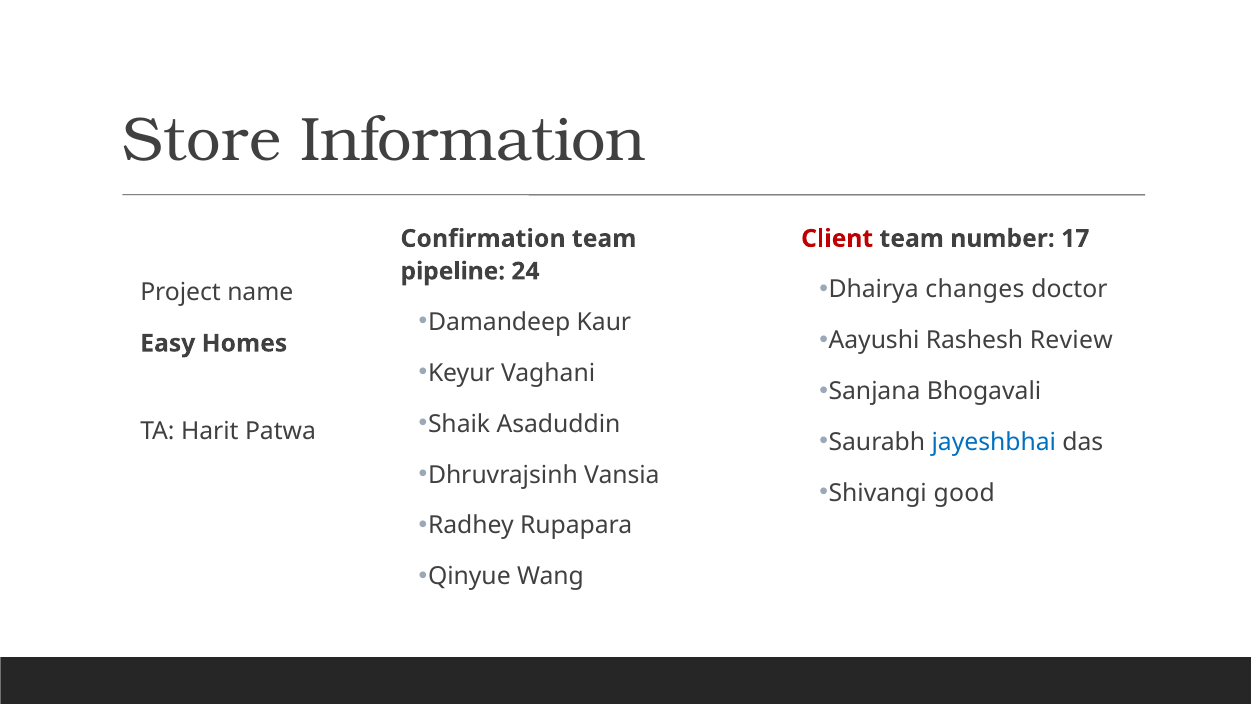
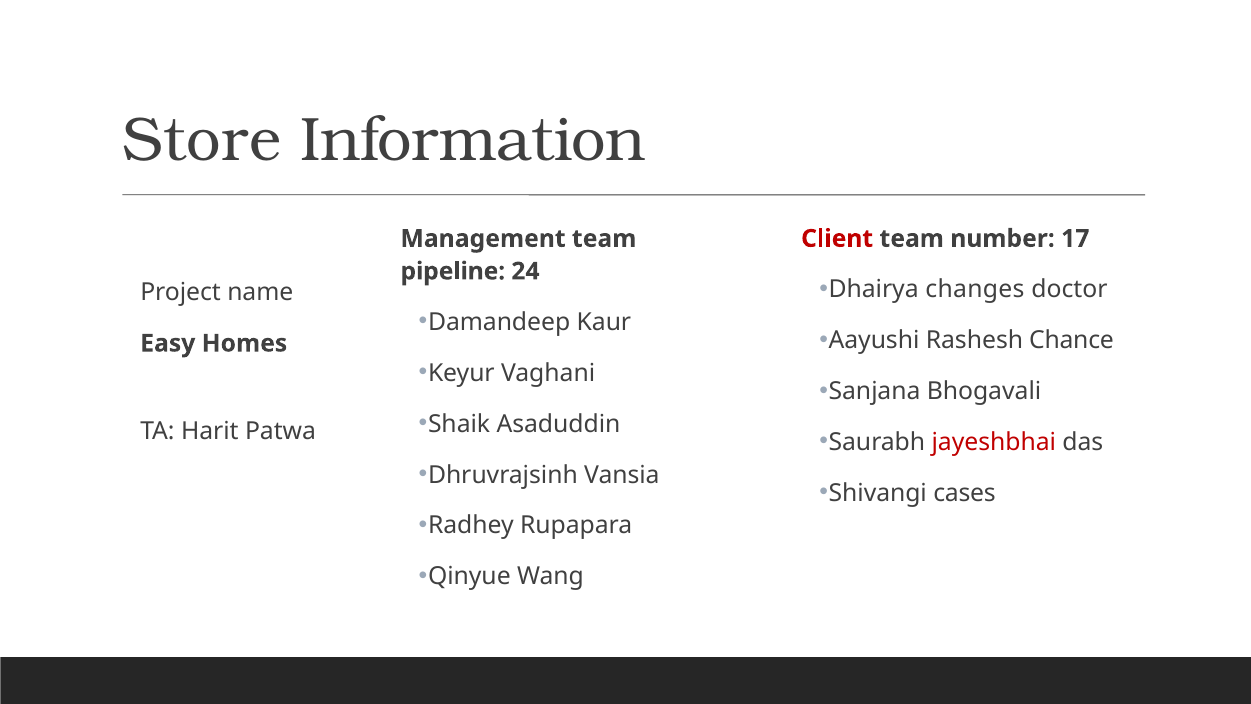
Confirmation: Confirmation -> Management (483, 239)
Review: Review -> Chance (1072, 340)
jayeshbhai colour: blue -> red (994, 442)
good: good -> cases (964, 493)
